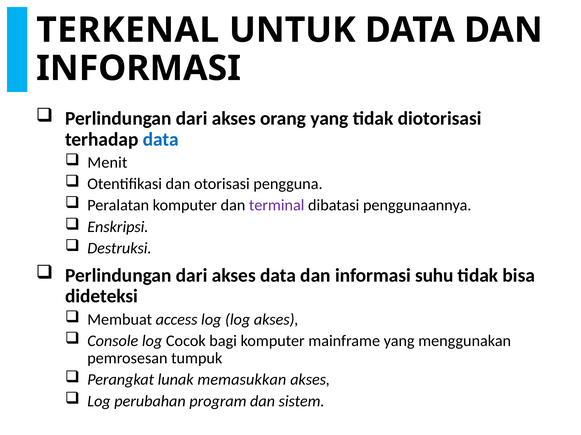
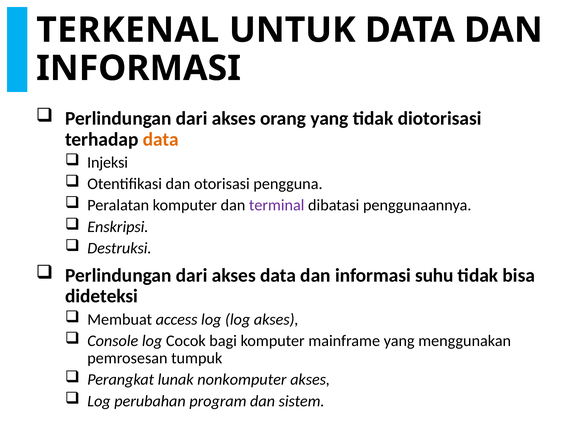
data colour: blue -> orange (161, 140)
Menit: Menit -> Injeksi (108, 163)
memasukkan: memasukkan -> nonkomputer (242, 380)
